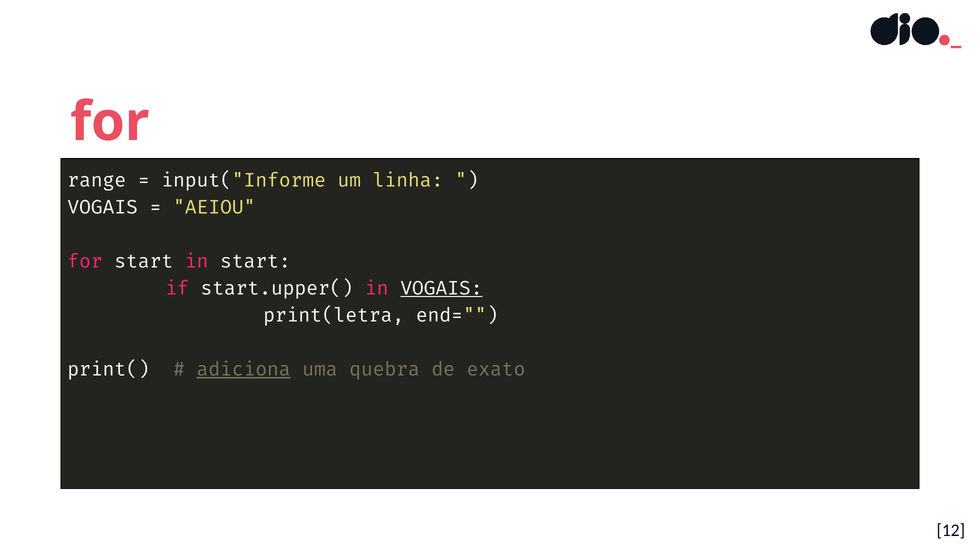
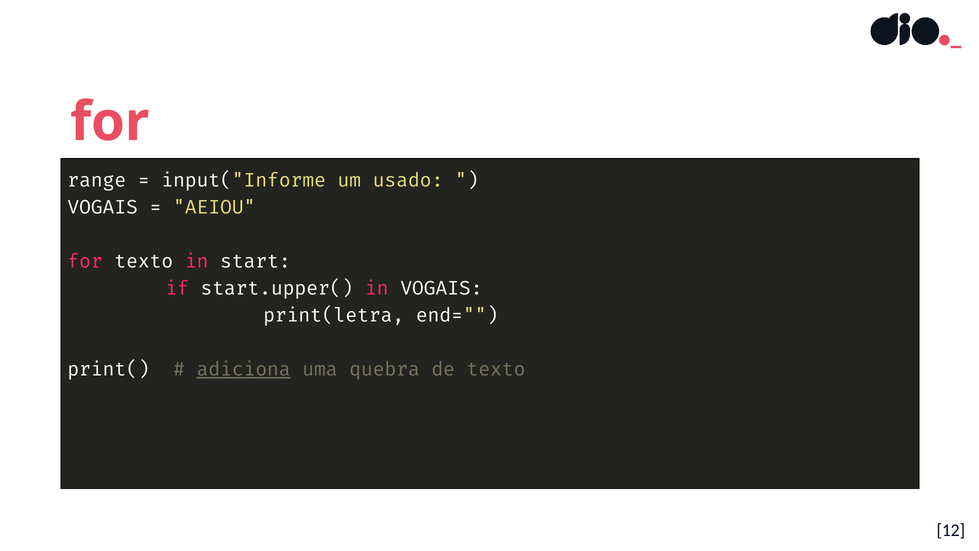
linha: linha -> usado (408, 180)
for start: start -> texto (144, 261)
VOGAIS underline: present -> none (441, 288)
de exato: exato -> texto (496, 369)
